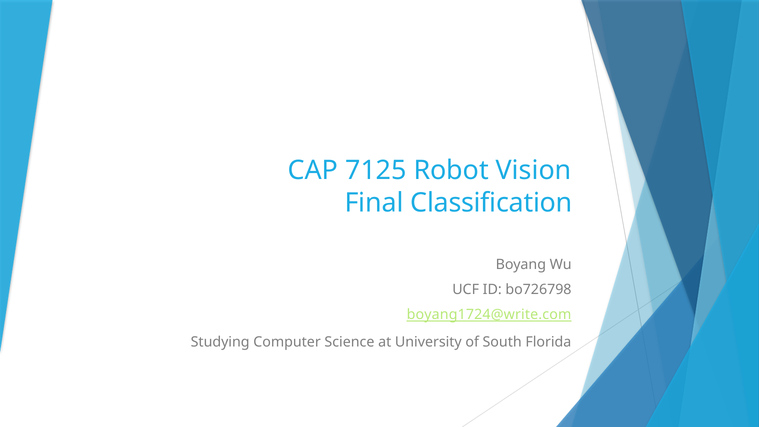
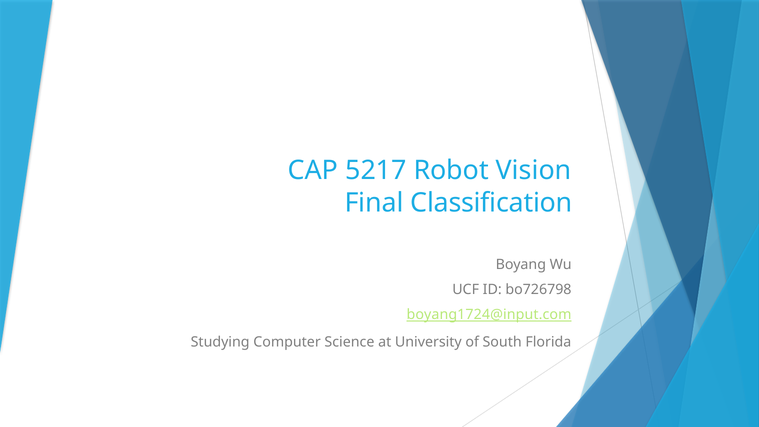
7125: 7125 -> 5217 (376, 171)
boyang1724@write.com: boyang1724@write.com -> boyang1724@input.com (489, 315)
